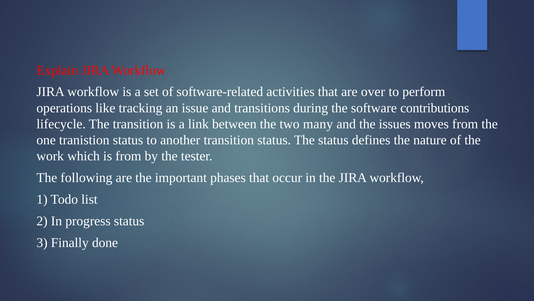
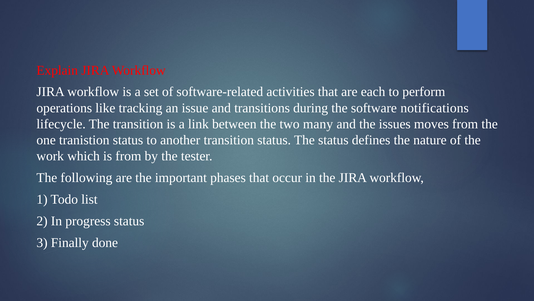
over: over -> each (373, 92)
contributions: contributions -> notifications (435, 108)
